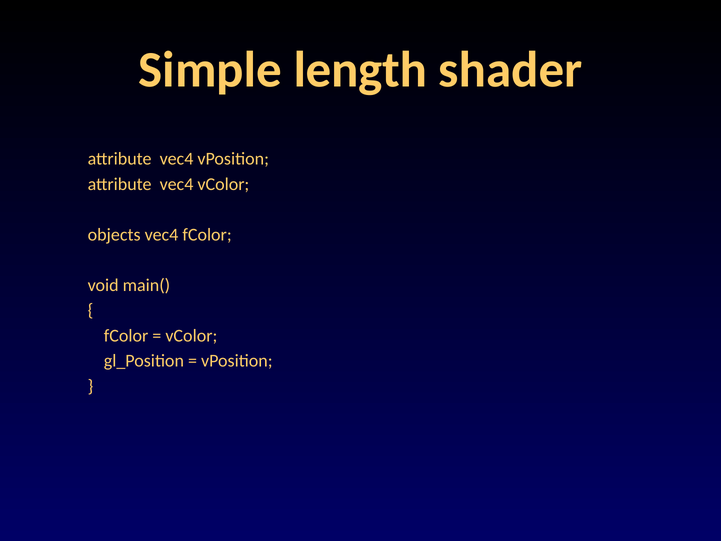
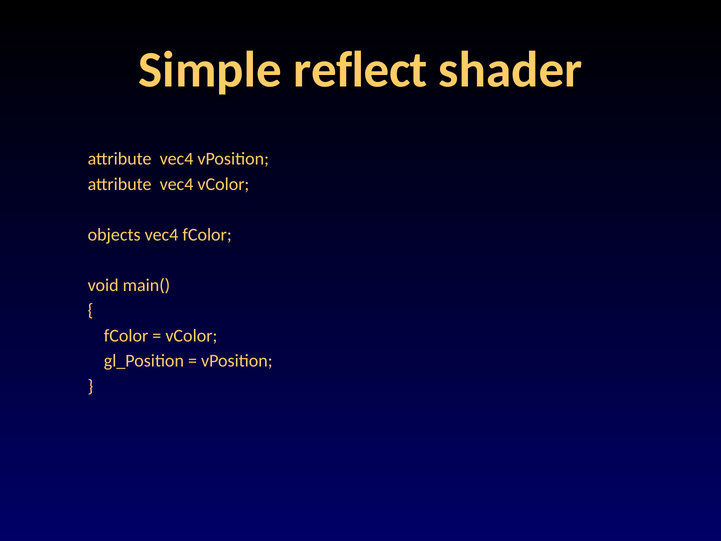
length: length -> reflect (360, 70)
